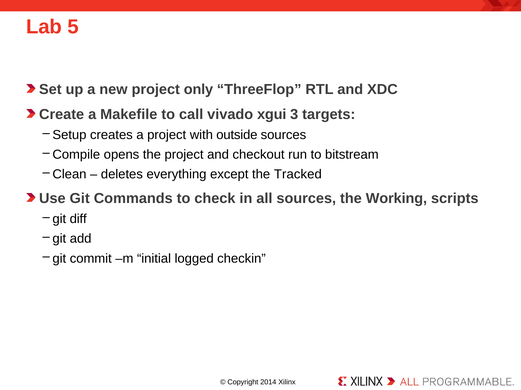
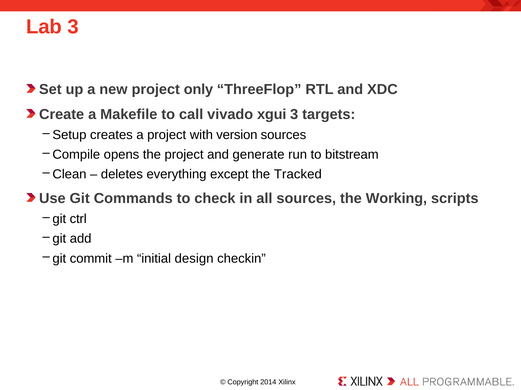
Lab 5: 5 -> 3 (73, 27)
outside: outside -> version (237, 135)
checkout: checkout -> generate (259, 155)
diff: diff -> ctrl (78, 219)
logged: logged -> design (194, 259)
